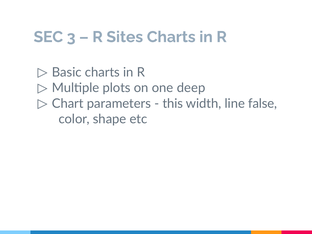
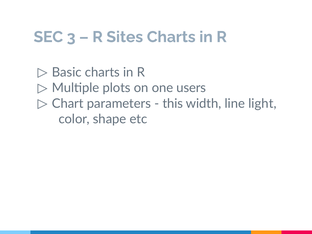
deep: deep -> users (191, 88)
false: false -> light (262, 104)
